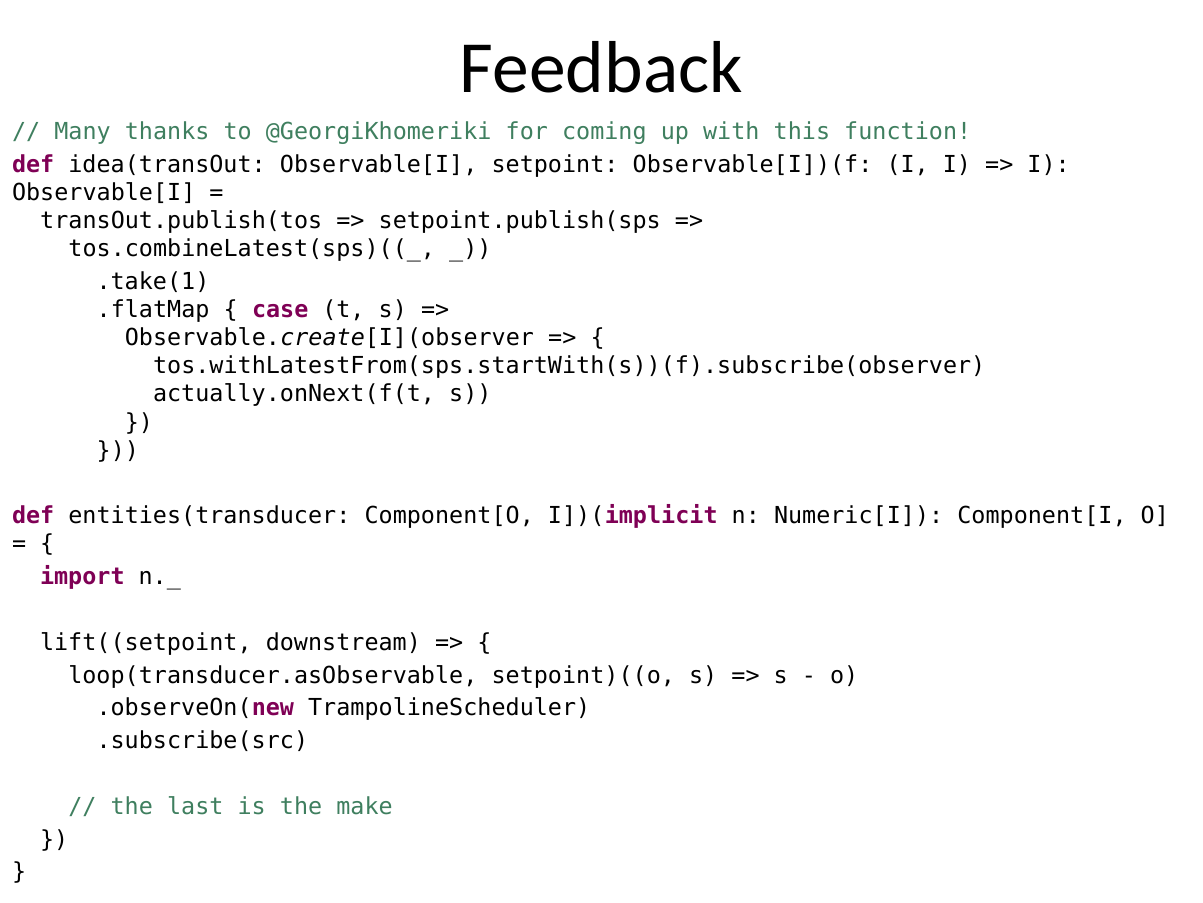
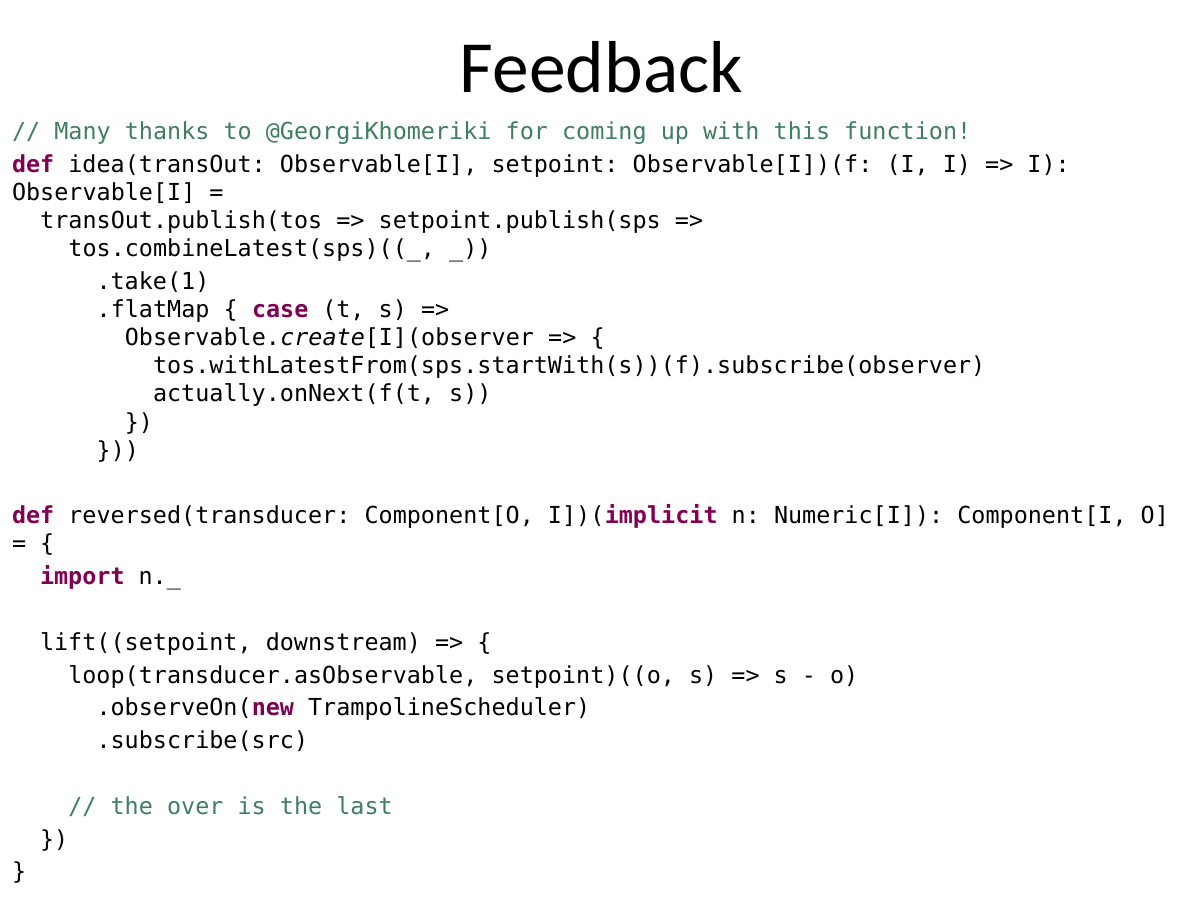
entities(transducer: entities(transducer -> reversed(transducer (209, 516)
last: last -> over (195, 806)
make: make -> last (365, 806)
